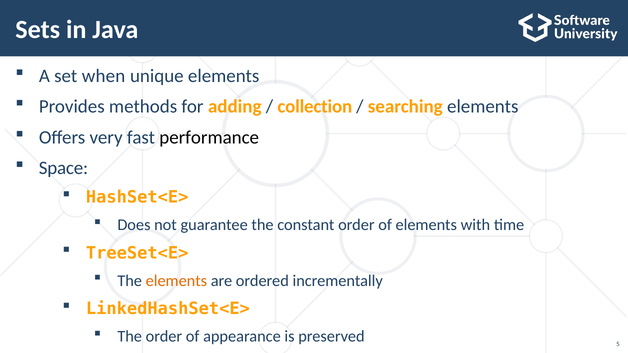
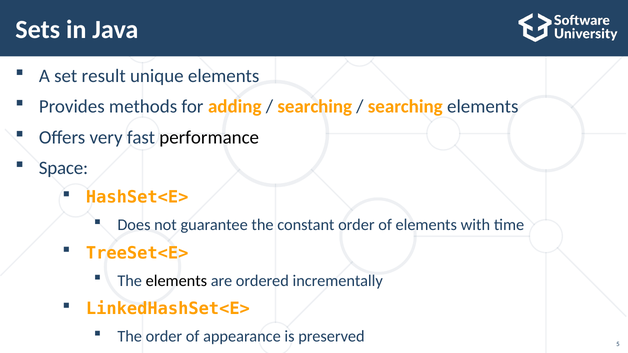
when: when -> result (104, 76)
collection: collection -> searching (315, 107)
elements colour: orange -> black (176, 281)
